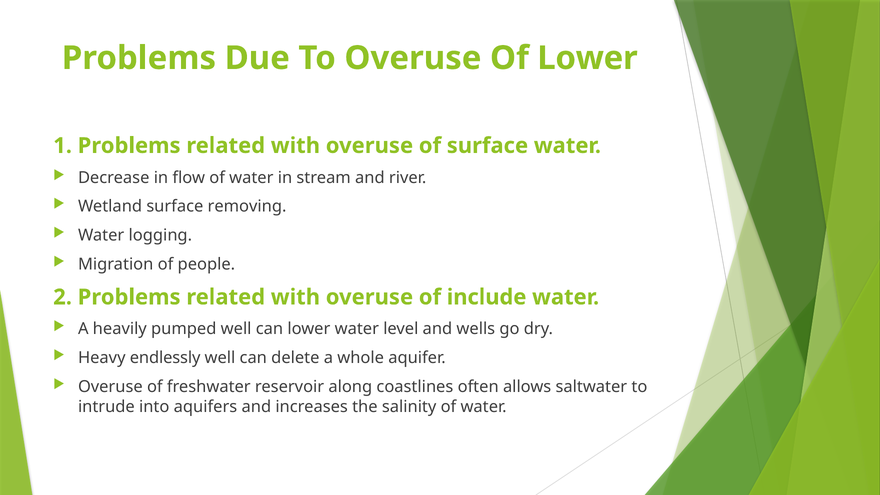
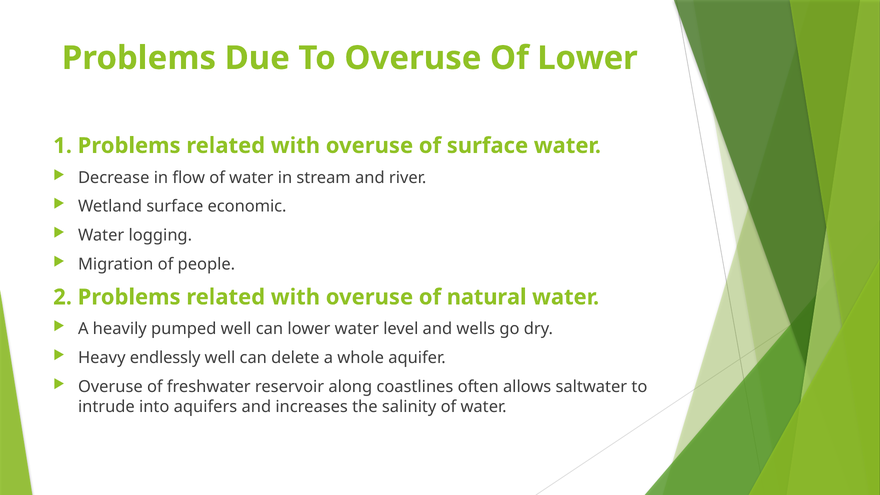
removing: removing -> economic (247, 207)
include: include -> natural (487, 297)
